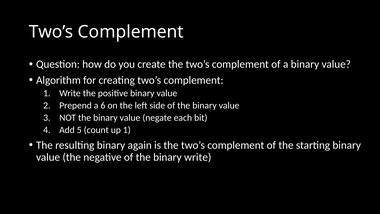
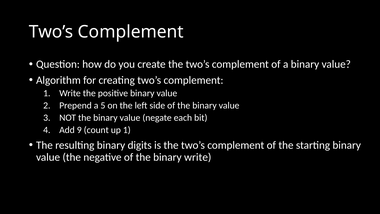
6: 6 -> 5 (103, 105)
5: 5 -> 9 (79, 130)
again: again -> digits (140, 145)
